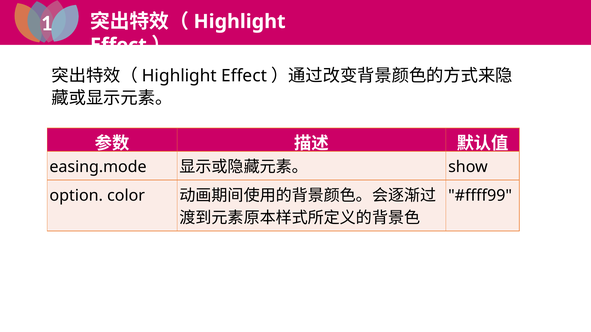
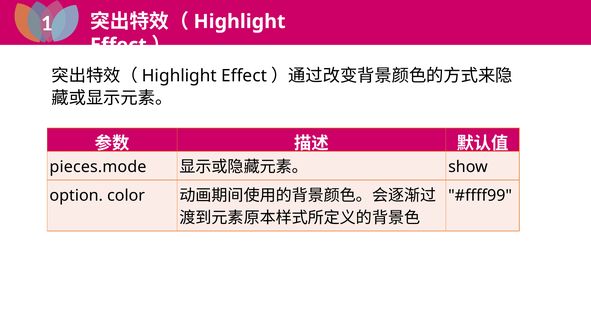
easing.mode: easing.mode -> pieces.mode (98, 167)
